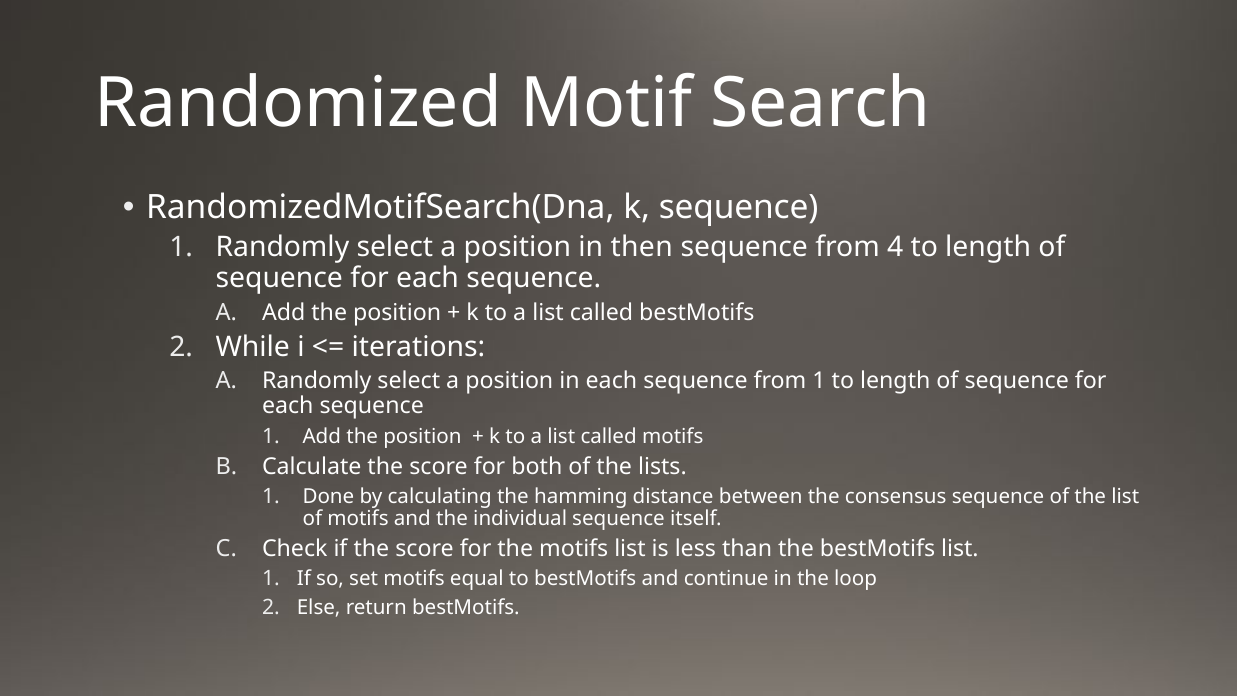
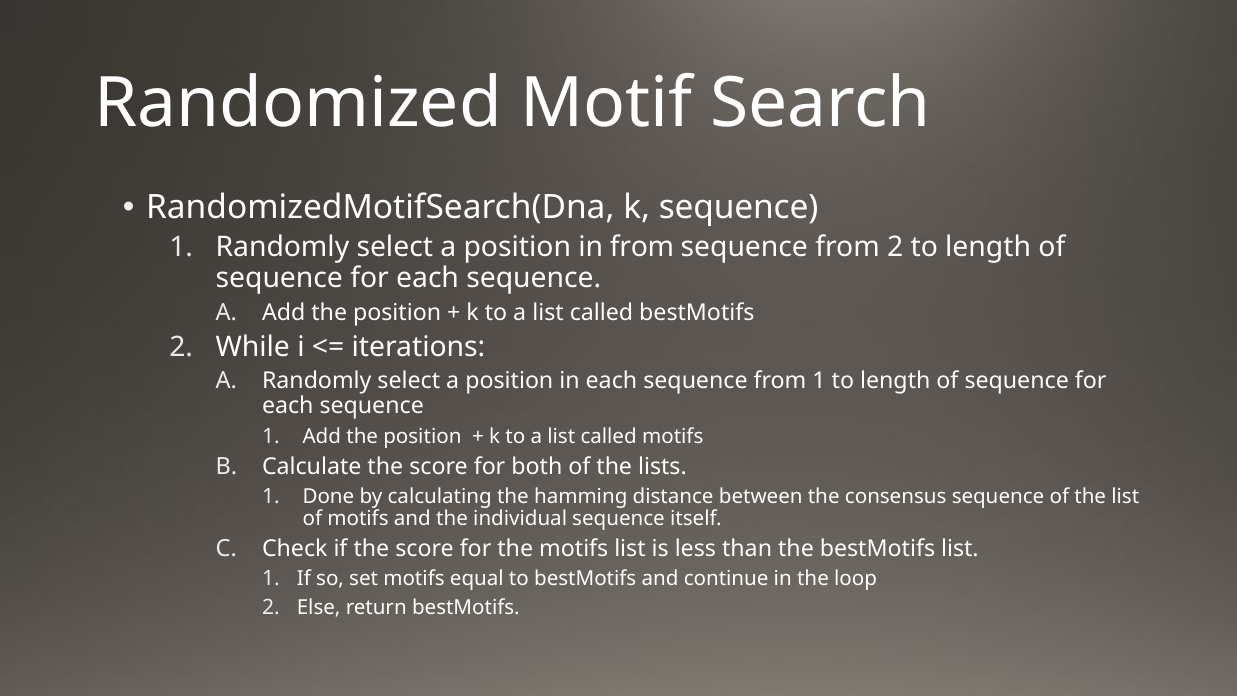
in then: then -> from (642, 248)
from 4: 4 -> 2 (895, 248)
